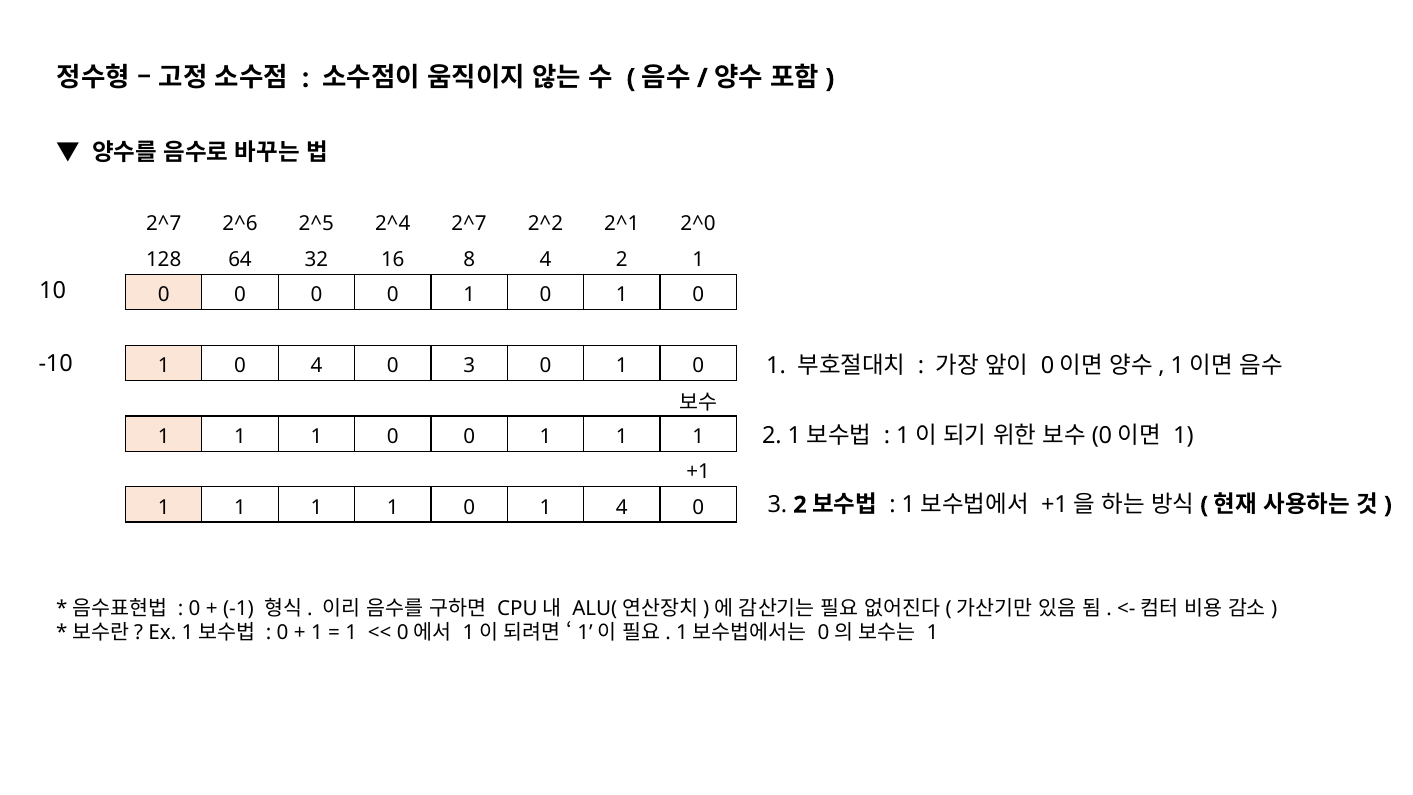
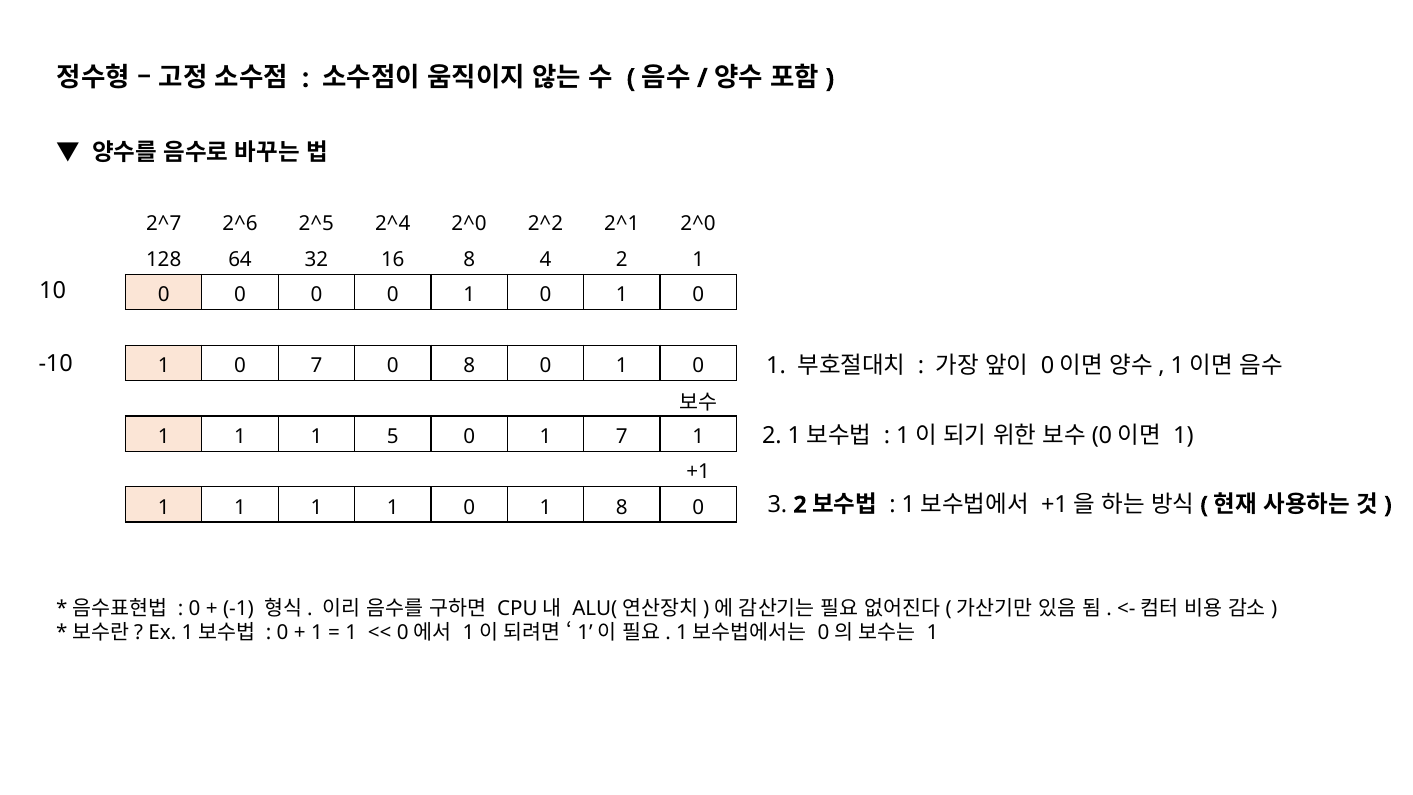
2^4 2^7: 2^7 -> 2^0 (469, 224)
0 4: 4 -> 7 (316, 366)
0 3: 3 -> 8 (469, 366)
0: 0 -> 5 (393, 436)
0 1 1: 1 -> 7 (622, 436)
1 4: 4 -> 8 (622, 507)
